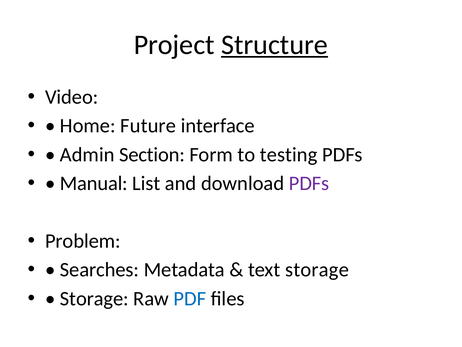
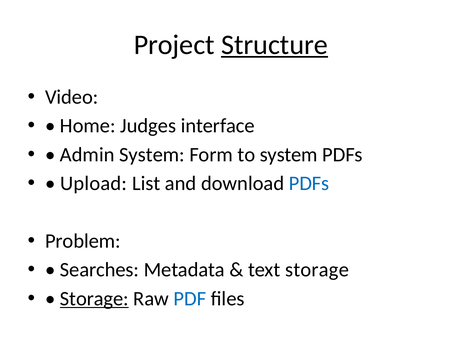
Future: Future -> Judges (148, 126)
Admin Section: Section -> System (152, 154)
to testing: testing -> system (289, 154)
Manual: Manual -> Upload (94, 183)
PDFs colour: purple -> blue (309, 183)
Storage underline: none -> present (94, 298)
